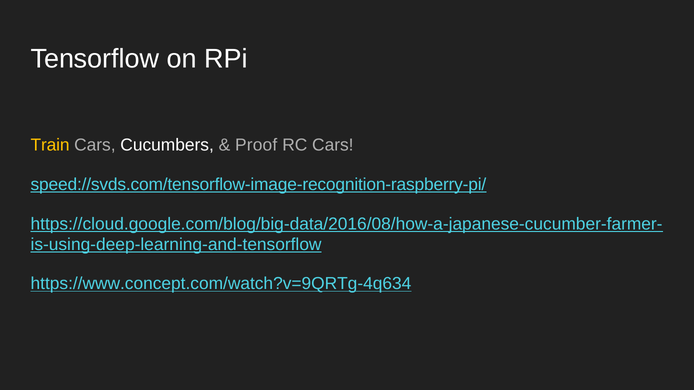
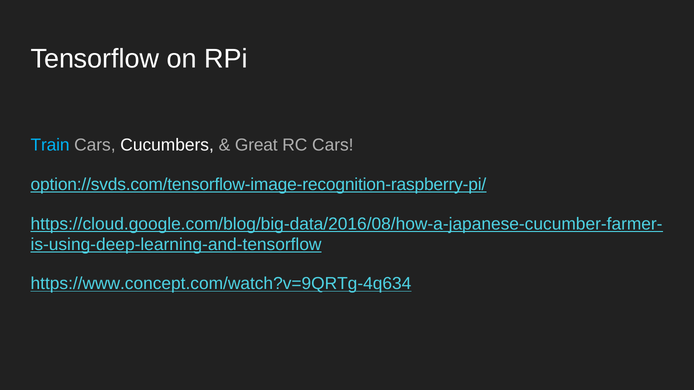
Train colour: yellow -> light blue (50, 145)
Proof: Proof -> Great (256, 145)
speed://svds.com/tensorflow-image-recognition-raspberry-pi/: speed://svds.com/tensorflow-image-recognition-raspberry-pi/ -> option://svds.com/tensorflow-image-recognition-raspberry-pi/ (258, 185)
